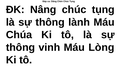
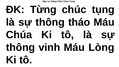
Nâng: Nâng -> Từng (43, 10)
lành: lành -> tháo (79, 22)
